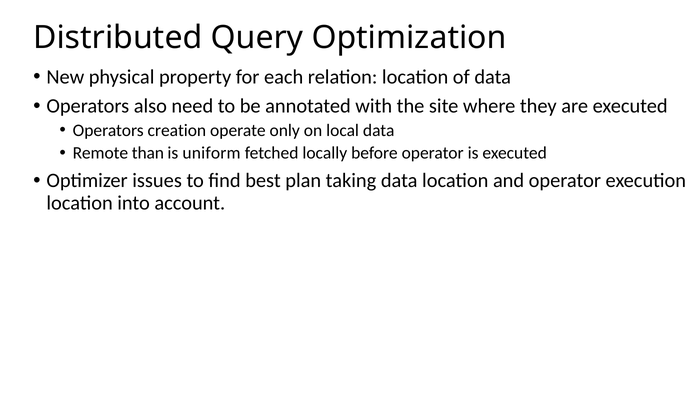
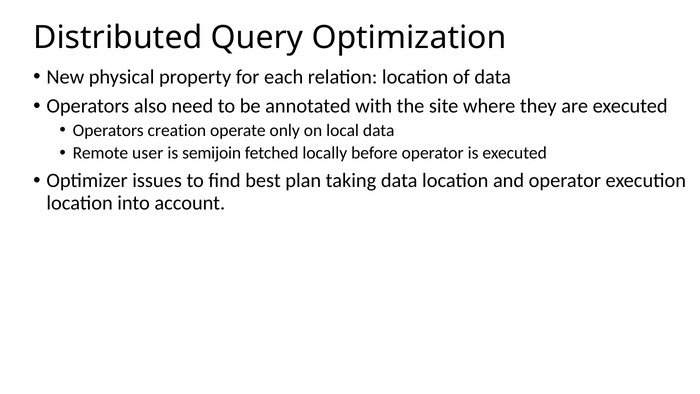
than: than -> user (148, 153)
uniform: uniform -> semijoin (212, 153)
